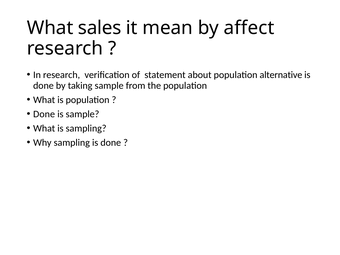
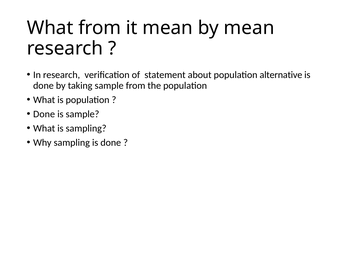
What sales: sales -> from (100, 28)
by affect: affect -> mean (249, 28)
